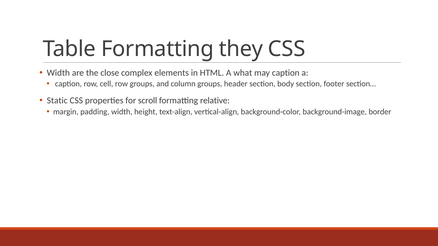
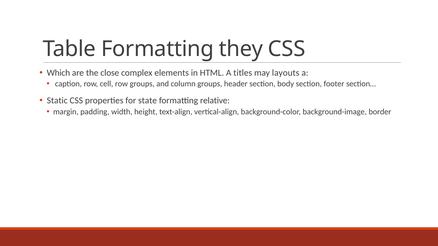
Width: Width -> Which (58, 73)
what: what -> titles (243, 73)
may caption: caption -> layouts (286, 73)
scroll: scroll -> state (148, 101)
